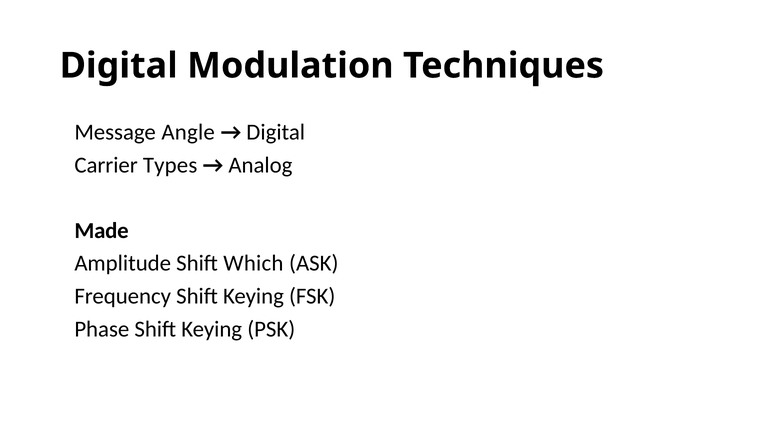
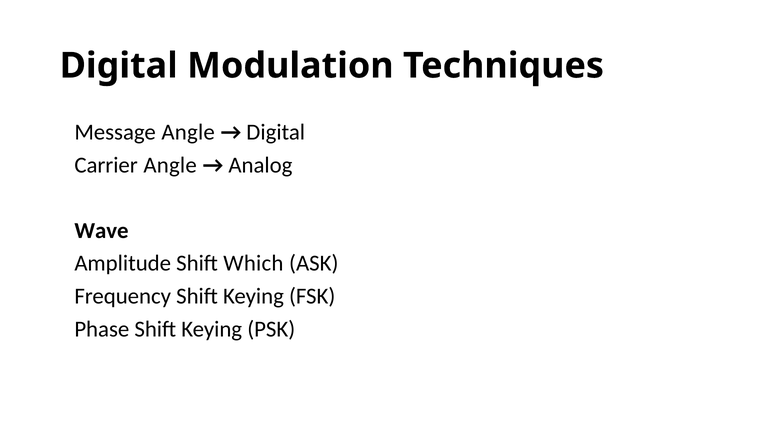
Carrier Types: Types -> Angle (170, 165)
Made: Made -> Wave (101, 231)
